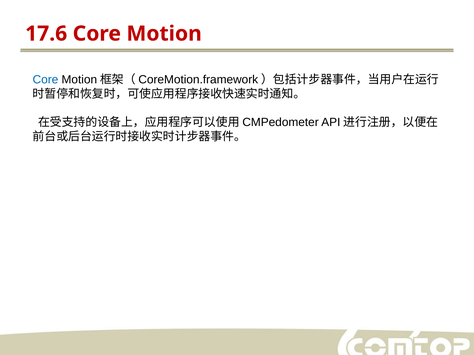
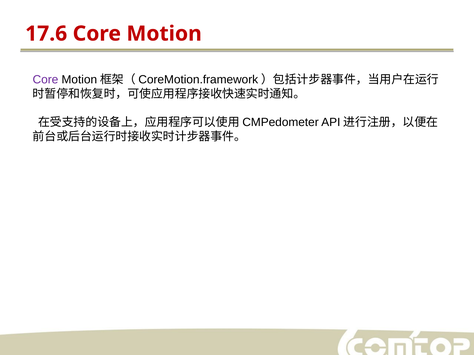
Core colour: blue -> purple (45, 80)
